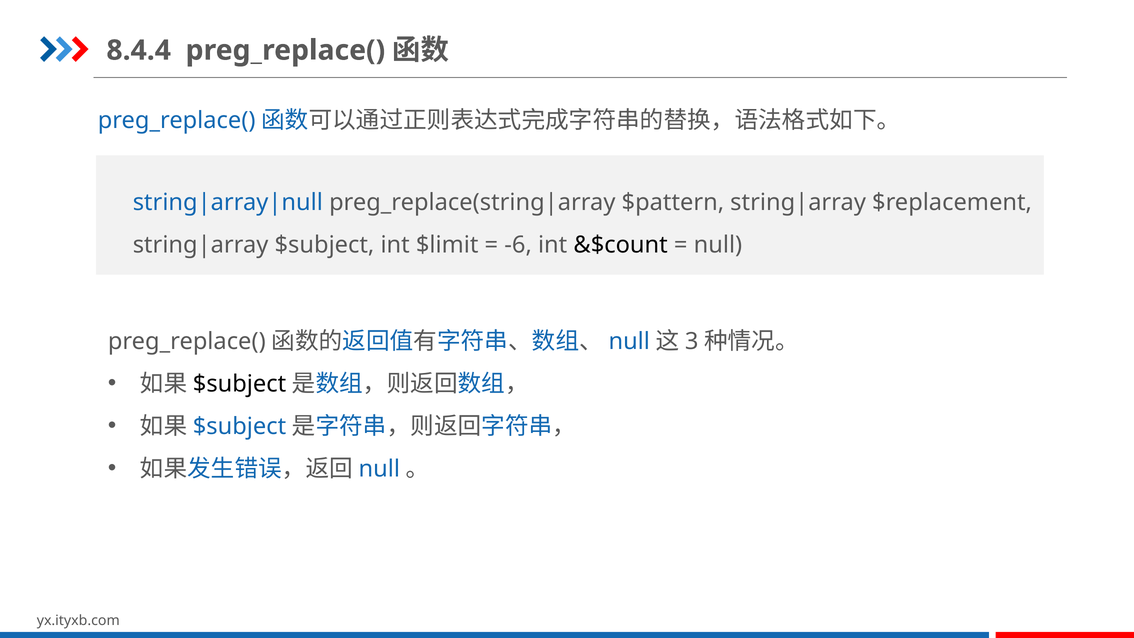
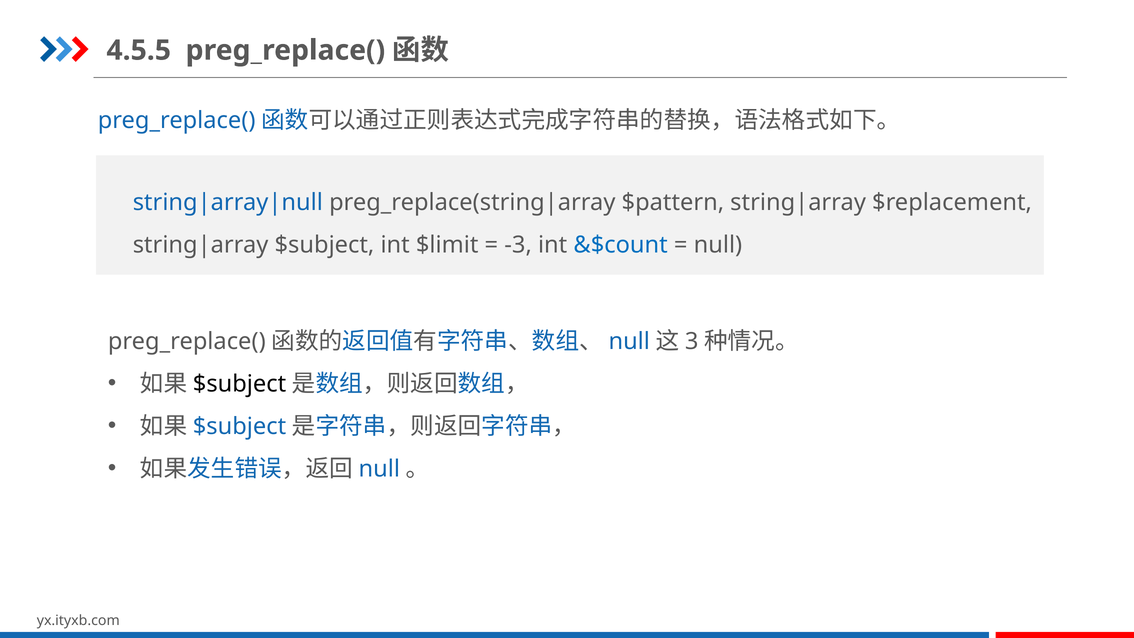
8.4.4: 8.4.4 -> 4.5.5 (139, 50)
-6: -6 -> -3 (518, 245)
&$count colour: black -> blue (621, 245)
